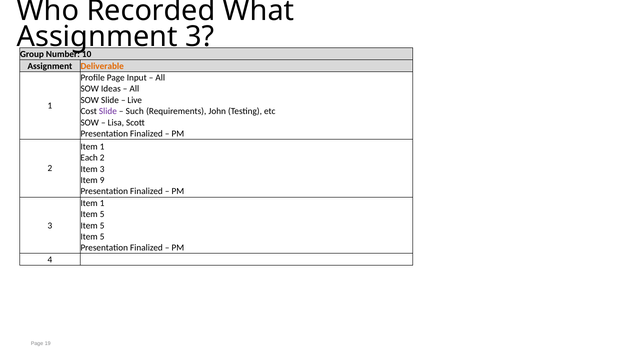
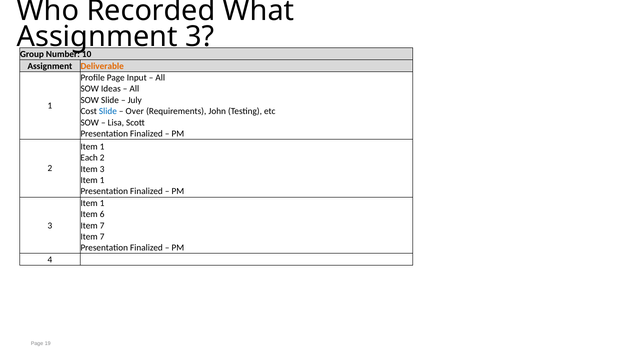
Live: Live -> July (135, 100)
Slide colour: purple -> blue (108, 111)
Such: Such -> Over (135, 111)
9: 9 -> 1 (102, 180)
5: 5 -> 6 (102, 214)
5: 5 -> 7 (102, 225)
5: 5 -> 7 (102, 237)
